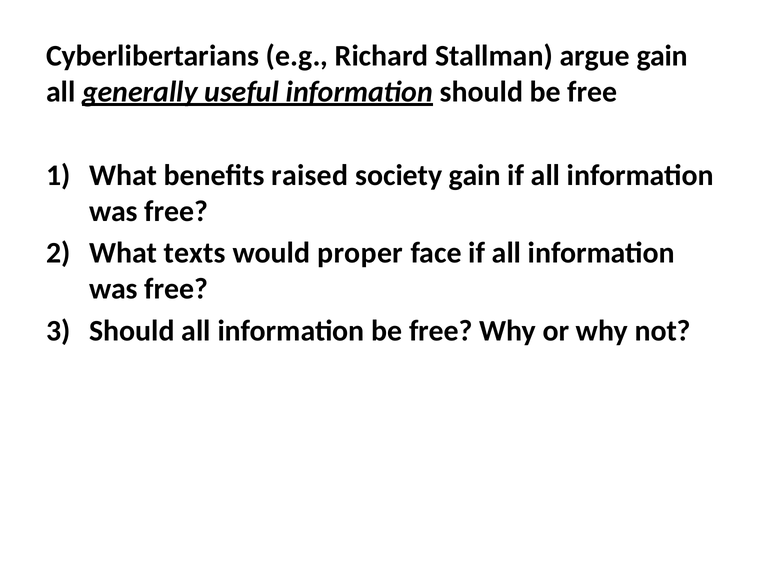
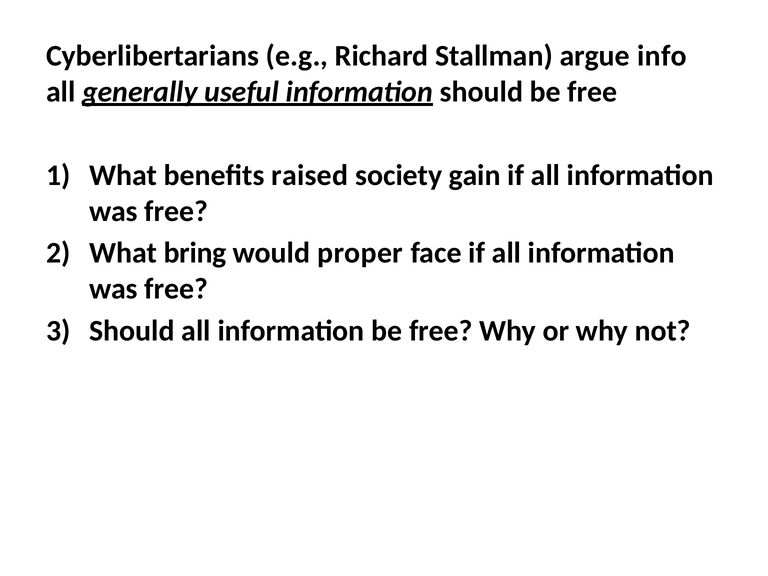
argue gain: gain -> info (662, 56)
texts: texts -> bring (195, 253)
